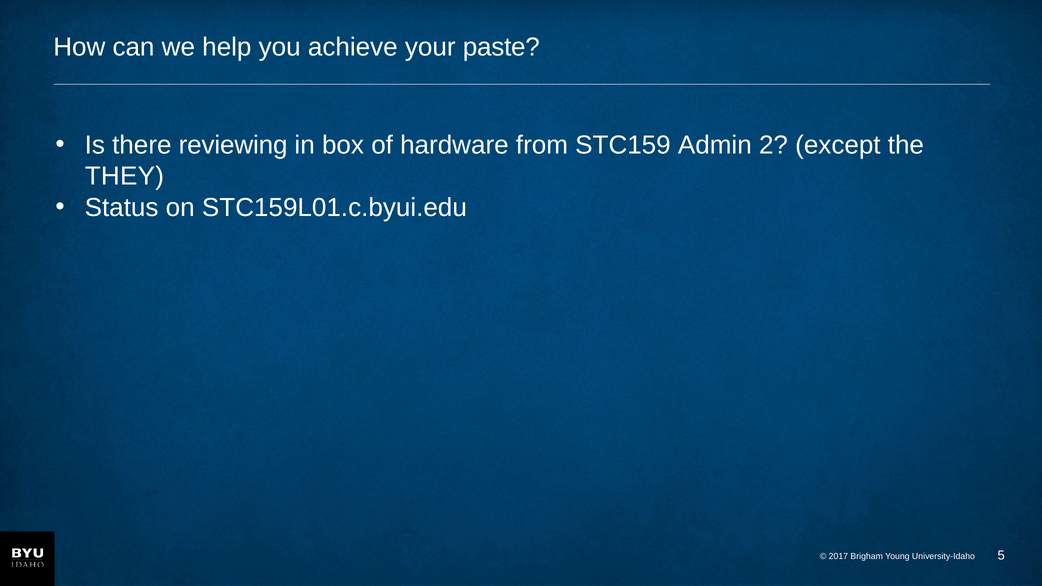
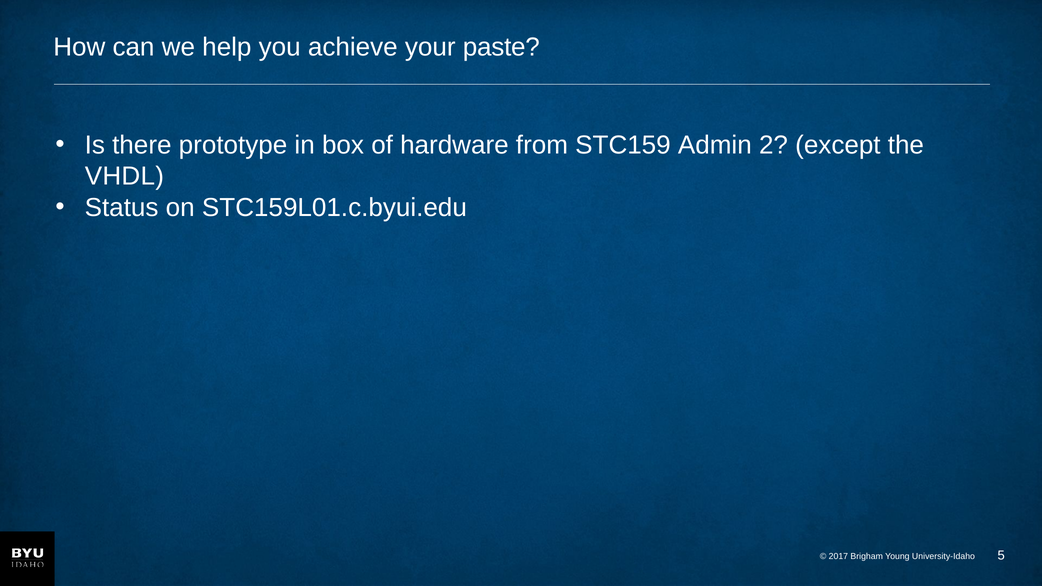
reviewing: reviewing -> prototype (233, 145)
THEY: THEY -> VHDL (124, 176)
